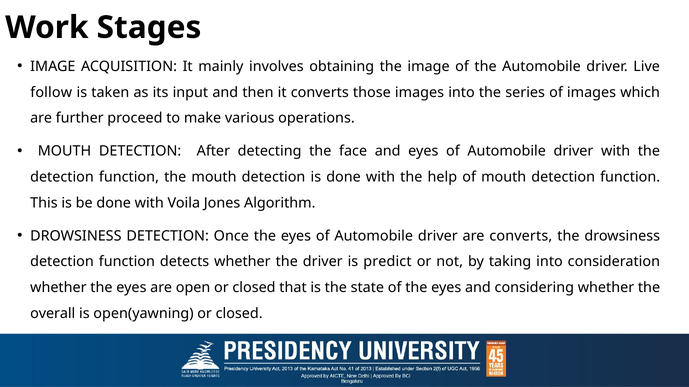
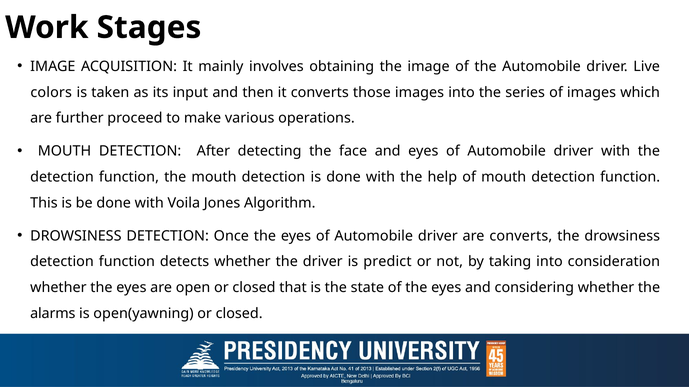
follow: follow -> colors (51, 92)
overall: overall -> alarms (53, 314)
